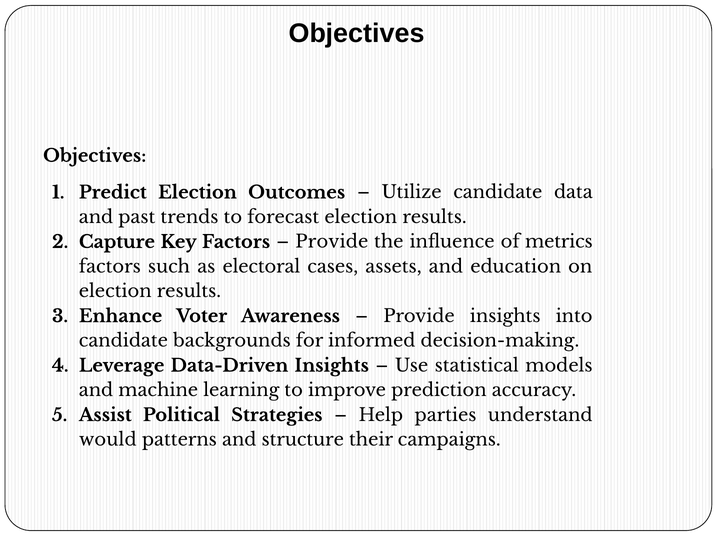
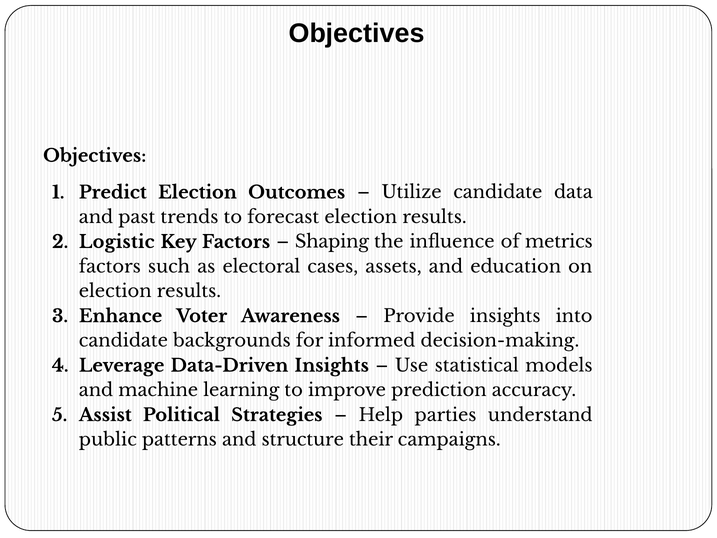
Capture: Capture -> Logistic (117, 242)
Provide: Provide -> Shaping (332, 242)
would: would -> public (108, 440)
